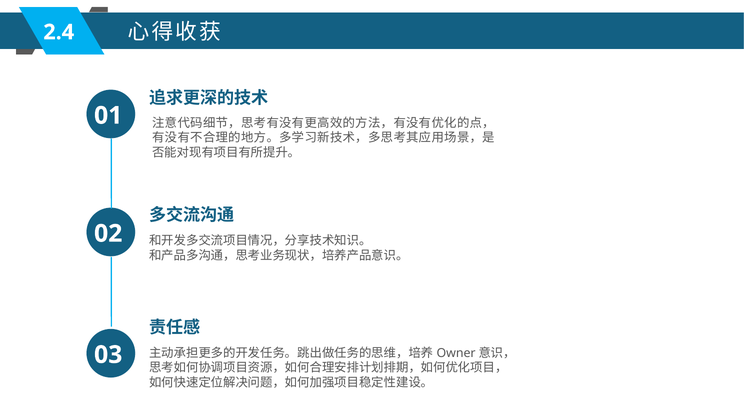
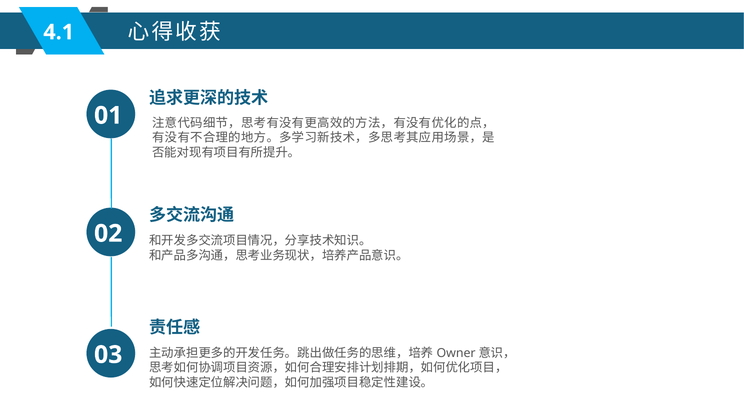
2.4: 2.4 -> 4.1 (59, 32)
